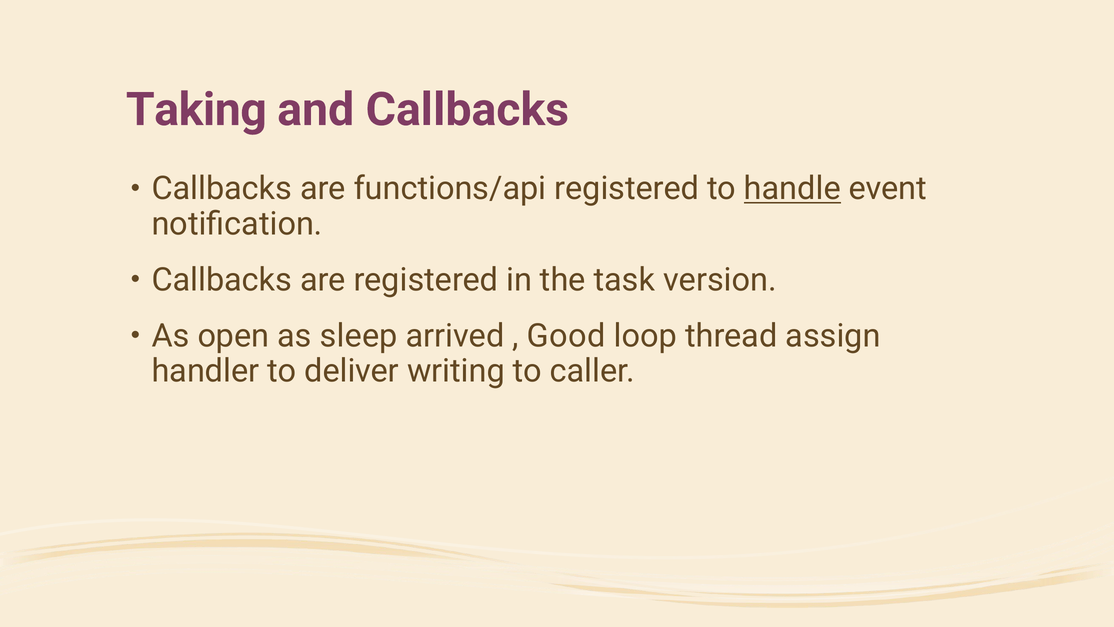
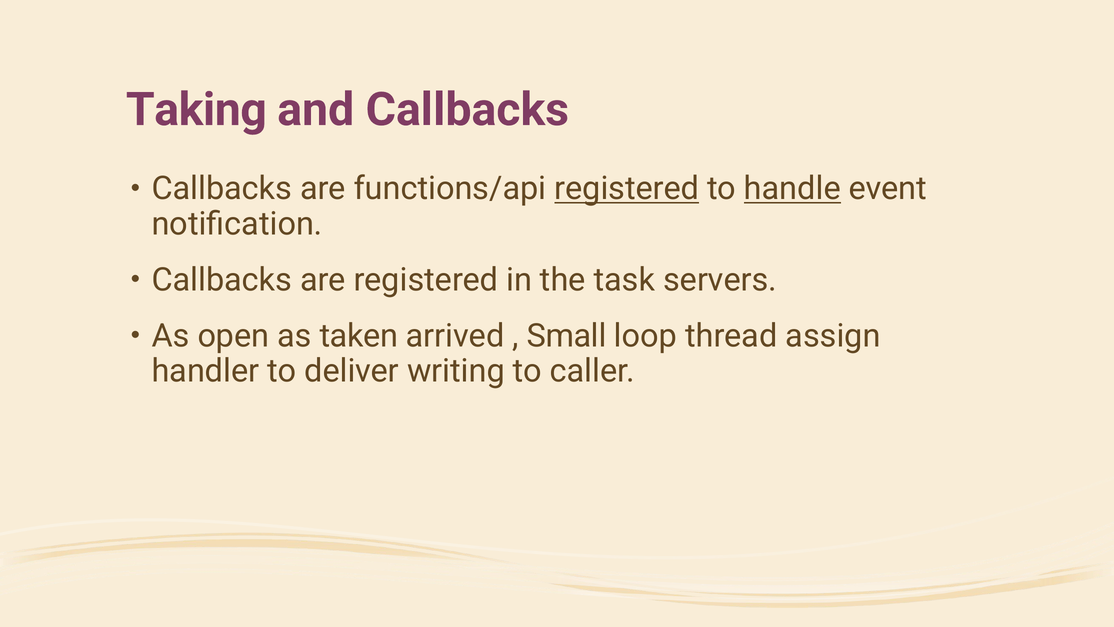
registered underline: none -> present (627, 189)
version: version -> servers (720, 280)
sleep: sleep -> taken (359, 336)
Good: Good -> Small (567, 336)
